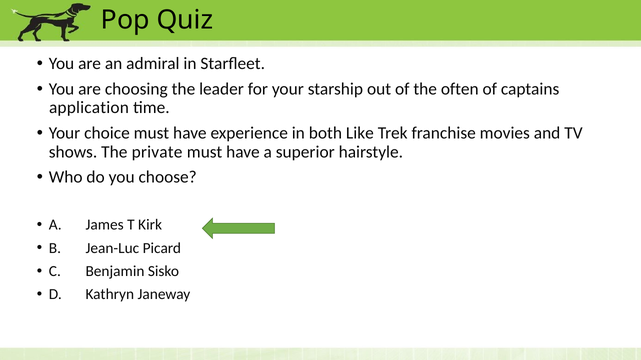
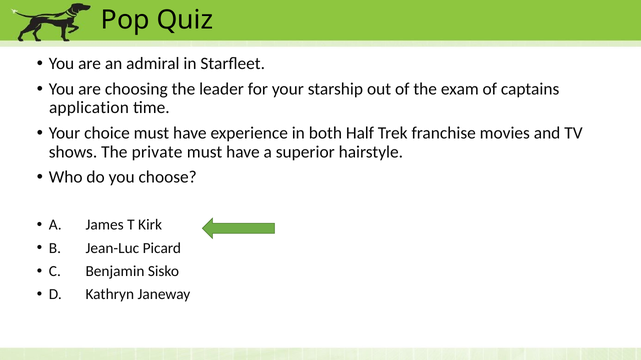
often: often -> exam (460, 89)
Like: Like -> Half (360, 133)
